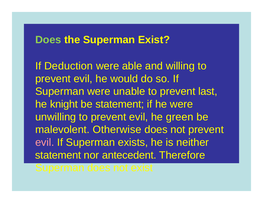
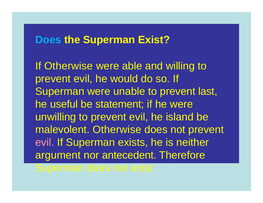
Does colour: light green -> light blue (48, 40)
If Deduction: Deduction -> Otherwise (69, 66)
knight: knight -> useful (64, 104)
green: green -> island (180, 117)
statement: statement -> argument (58, 155)
